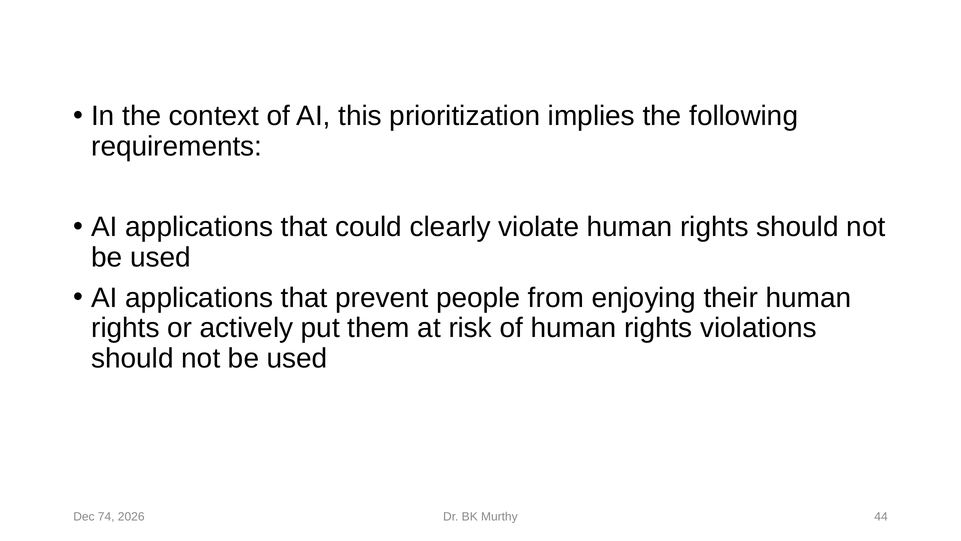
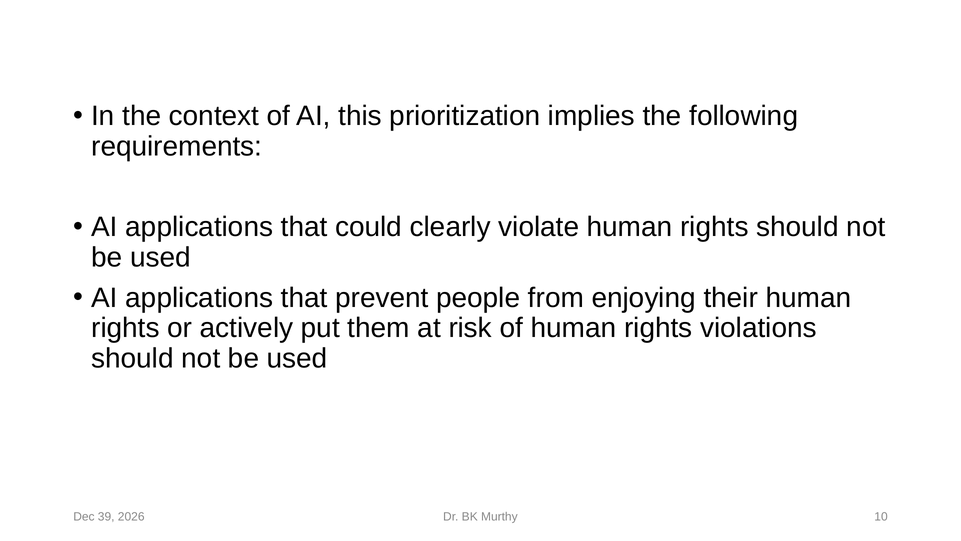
74: 74 -> 39 (106, 516)
44: 44 -> 10 (881, 516)
